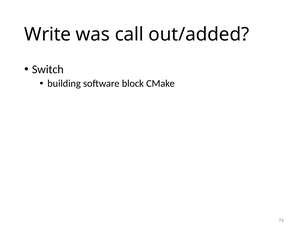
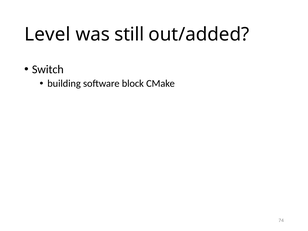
Write: Write -> Level (47, 34)
call: call -> still (129, 34)
